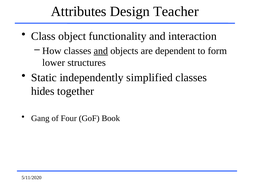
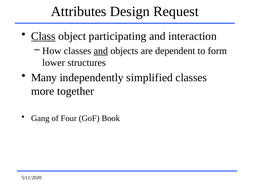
Teacher: Teacher -> Request (176, 12)
Class underline: none -> present (43, 36)
functionality: functionality -> participating (118, 36)
Static: Static -> Many (44, 78)
hides: hides -> more (43, 91)
